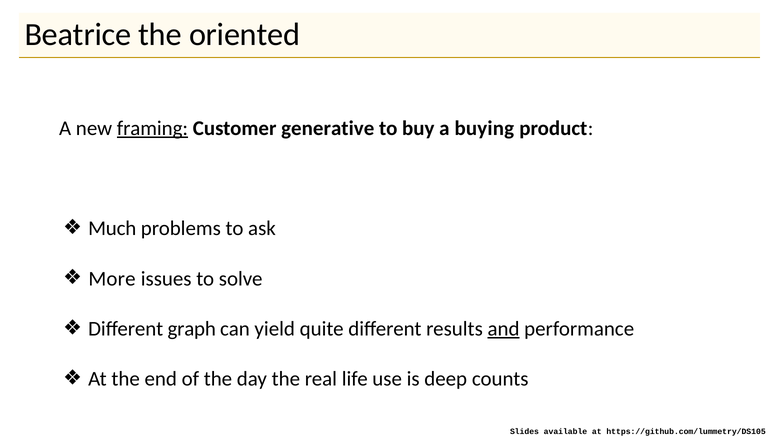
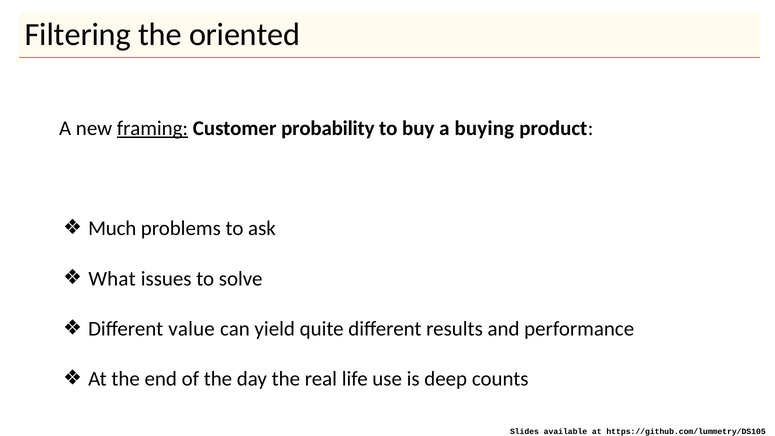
Beatrice: Beatrice -> Filtering (78, 35)
generative: generative -> probability (328, 128)
More: More -> What (112, 279)
graph: graph -> value (192, 329)
and underline: present -> none (504, 329)
